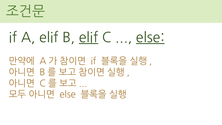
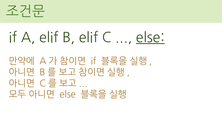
elif underline: present -> none (89, 38)
